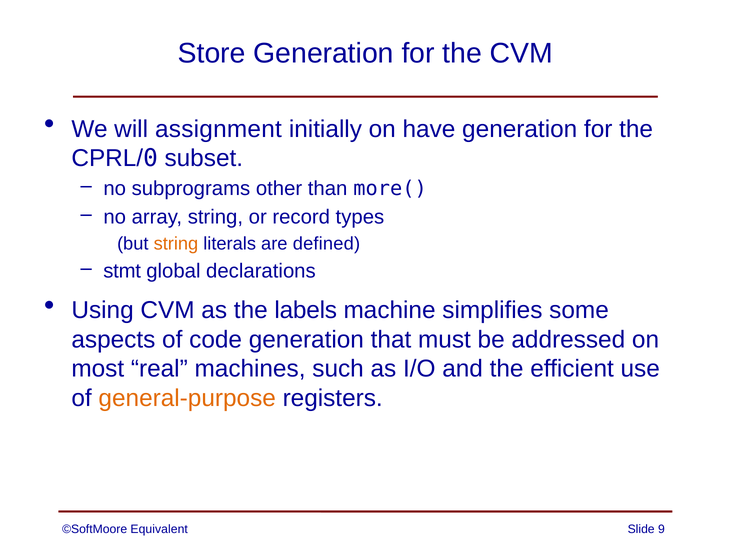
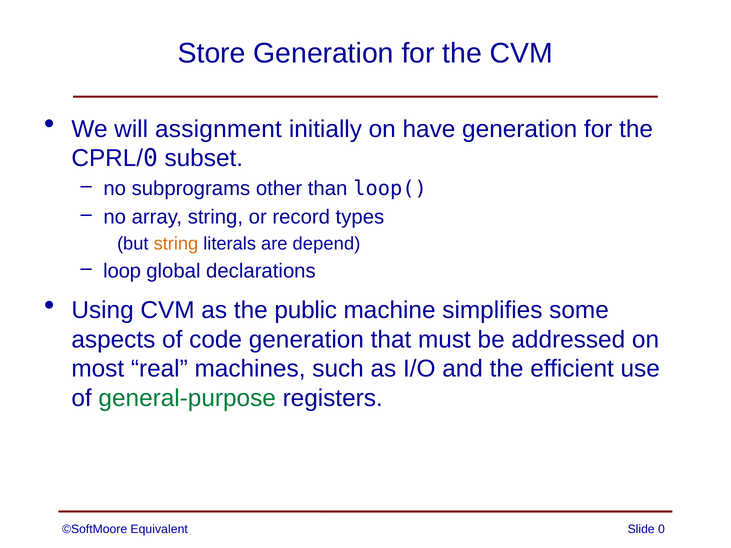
more(: more( -> loop( (390, 189)
defined: defined -> depend (326, 244)
stmt: stmt -> loop (122, 271)
labels: labels -> public (306, 311)
general-purpose colour: orange -> green (187, 398)
9: 9 -> 0 (661, 530)
